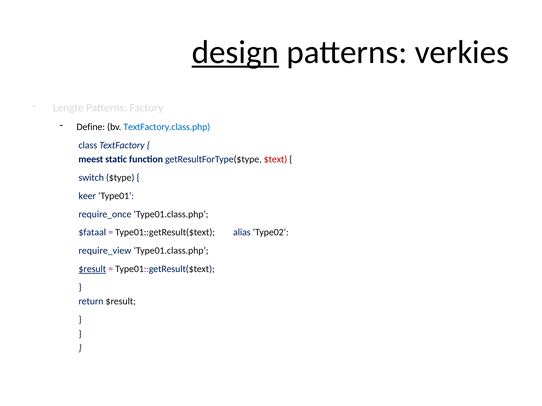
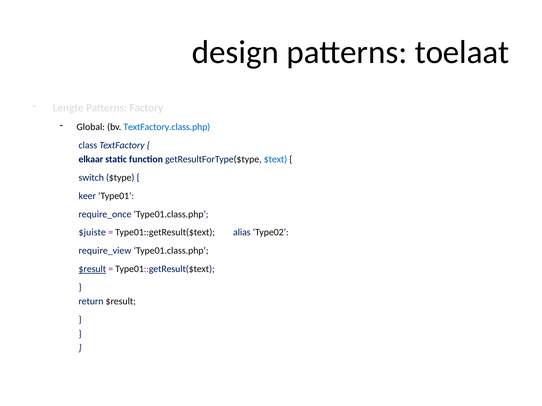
design underline: present -> none (235, 52)
verkies: verkies -> toelaat (462, 52)
Define: Define -> Global (91, 127)
meest: meest -> elkaar (91, 159)
$text colour: red -> blue (275, 159)
$fataal: $fataal -> $juiste (92, 233)
